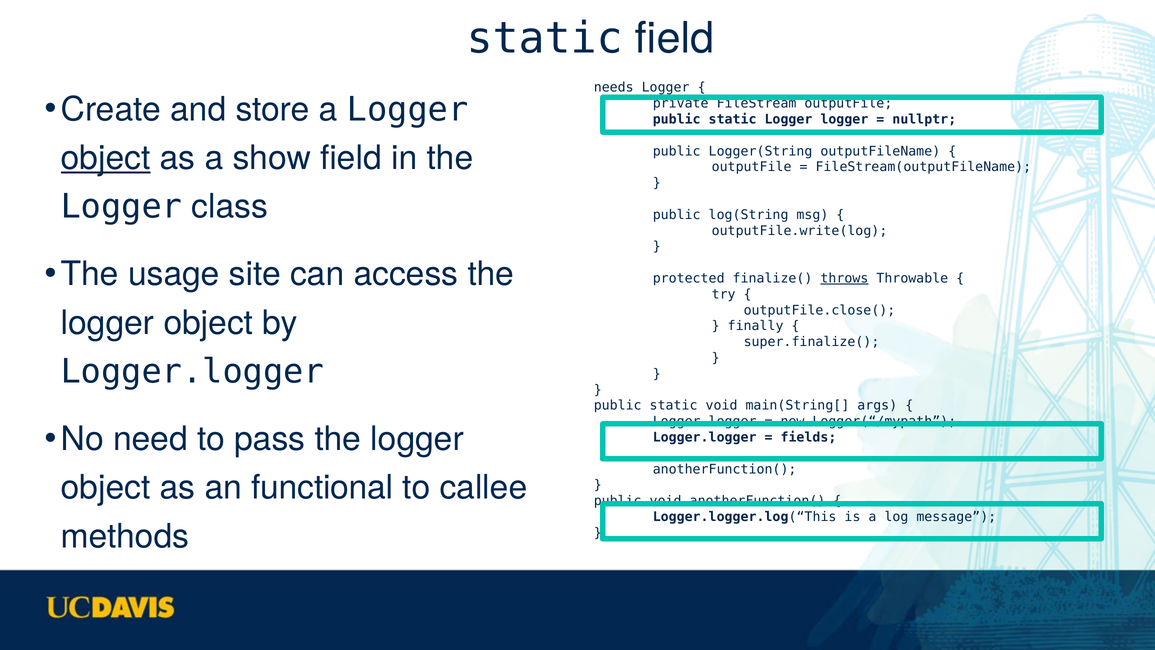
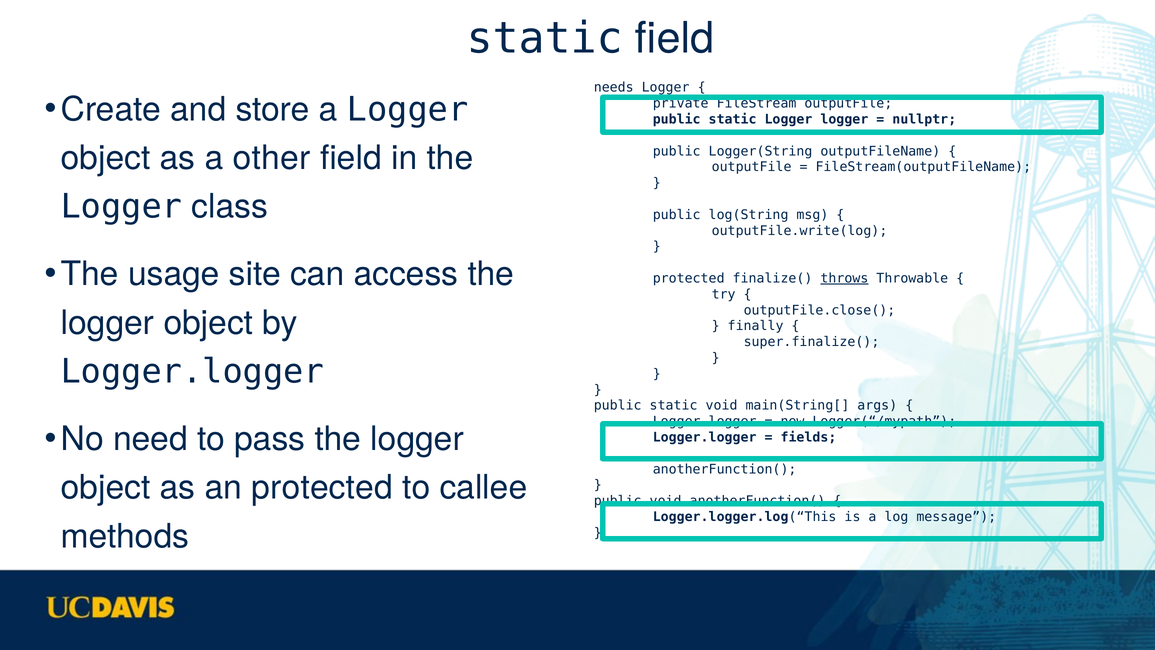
object underline: present -> none (106, 158)
show: show -> other (272, 158)
an functional: functional -> protected (322, 488)
